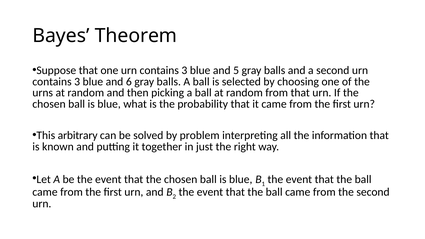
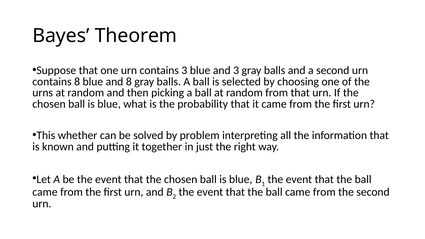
and 5: 5 -> 3 (236, 70)
3: 3 -> 8 (77, 82)
and 6: 6 -> 8 (129, 82)
arbitrary: arbitrary -> whether (78, 135)
